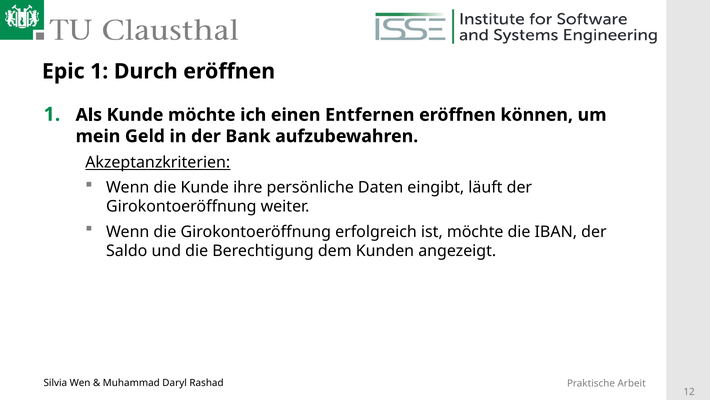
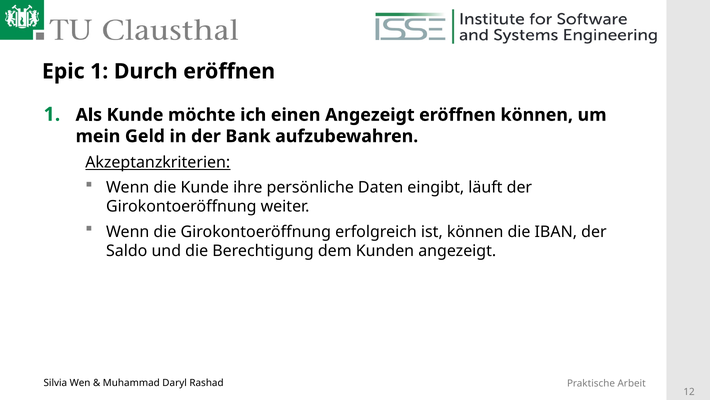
einen Entfernen: Entfernen -> Angezeigt (370, 115)
ist möchte: möchte -> können (475, 231)
